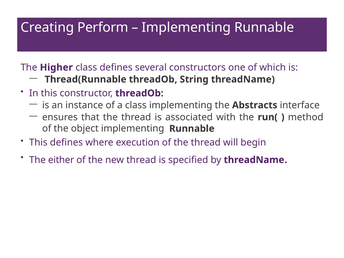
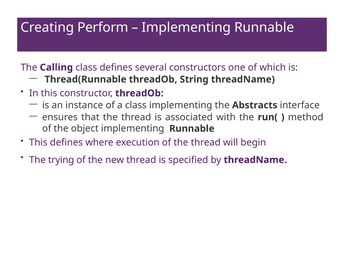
Higher: Higher -> Calling (56, 67)
either: either -> trying (61, 160)
